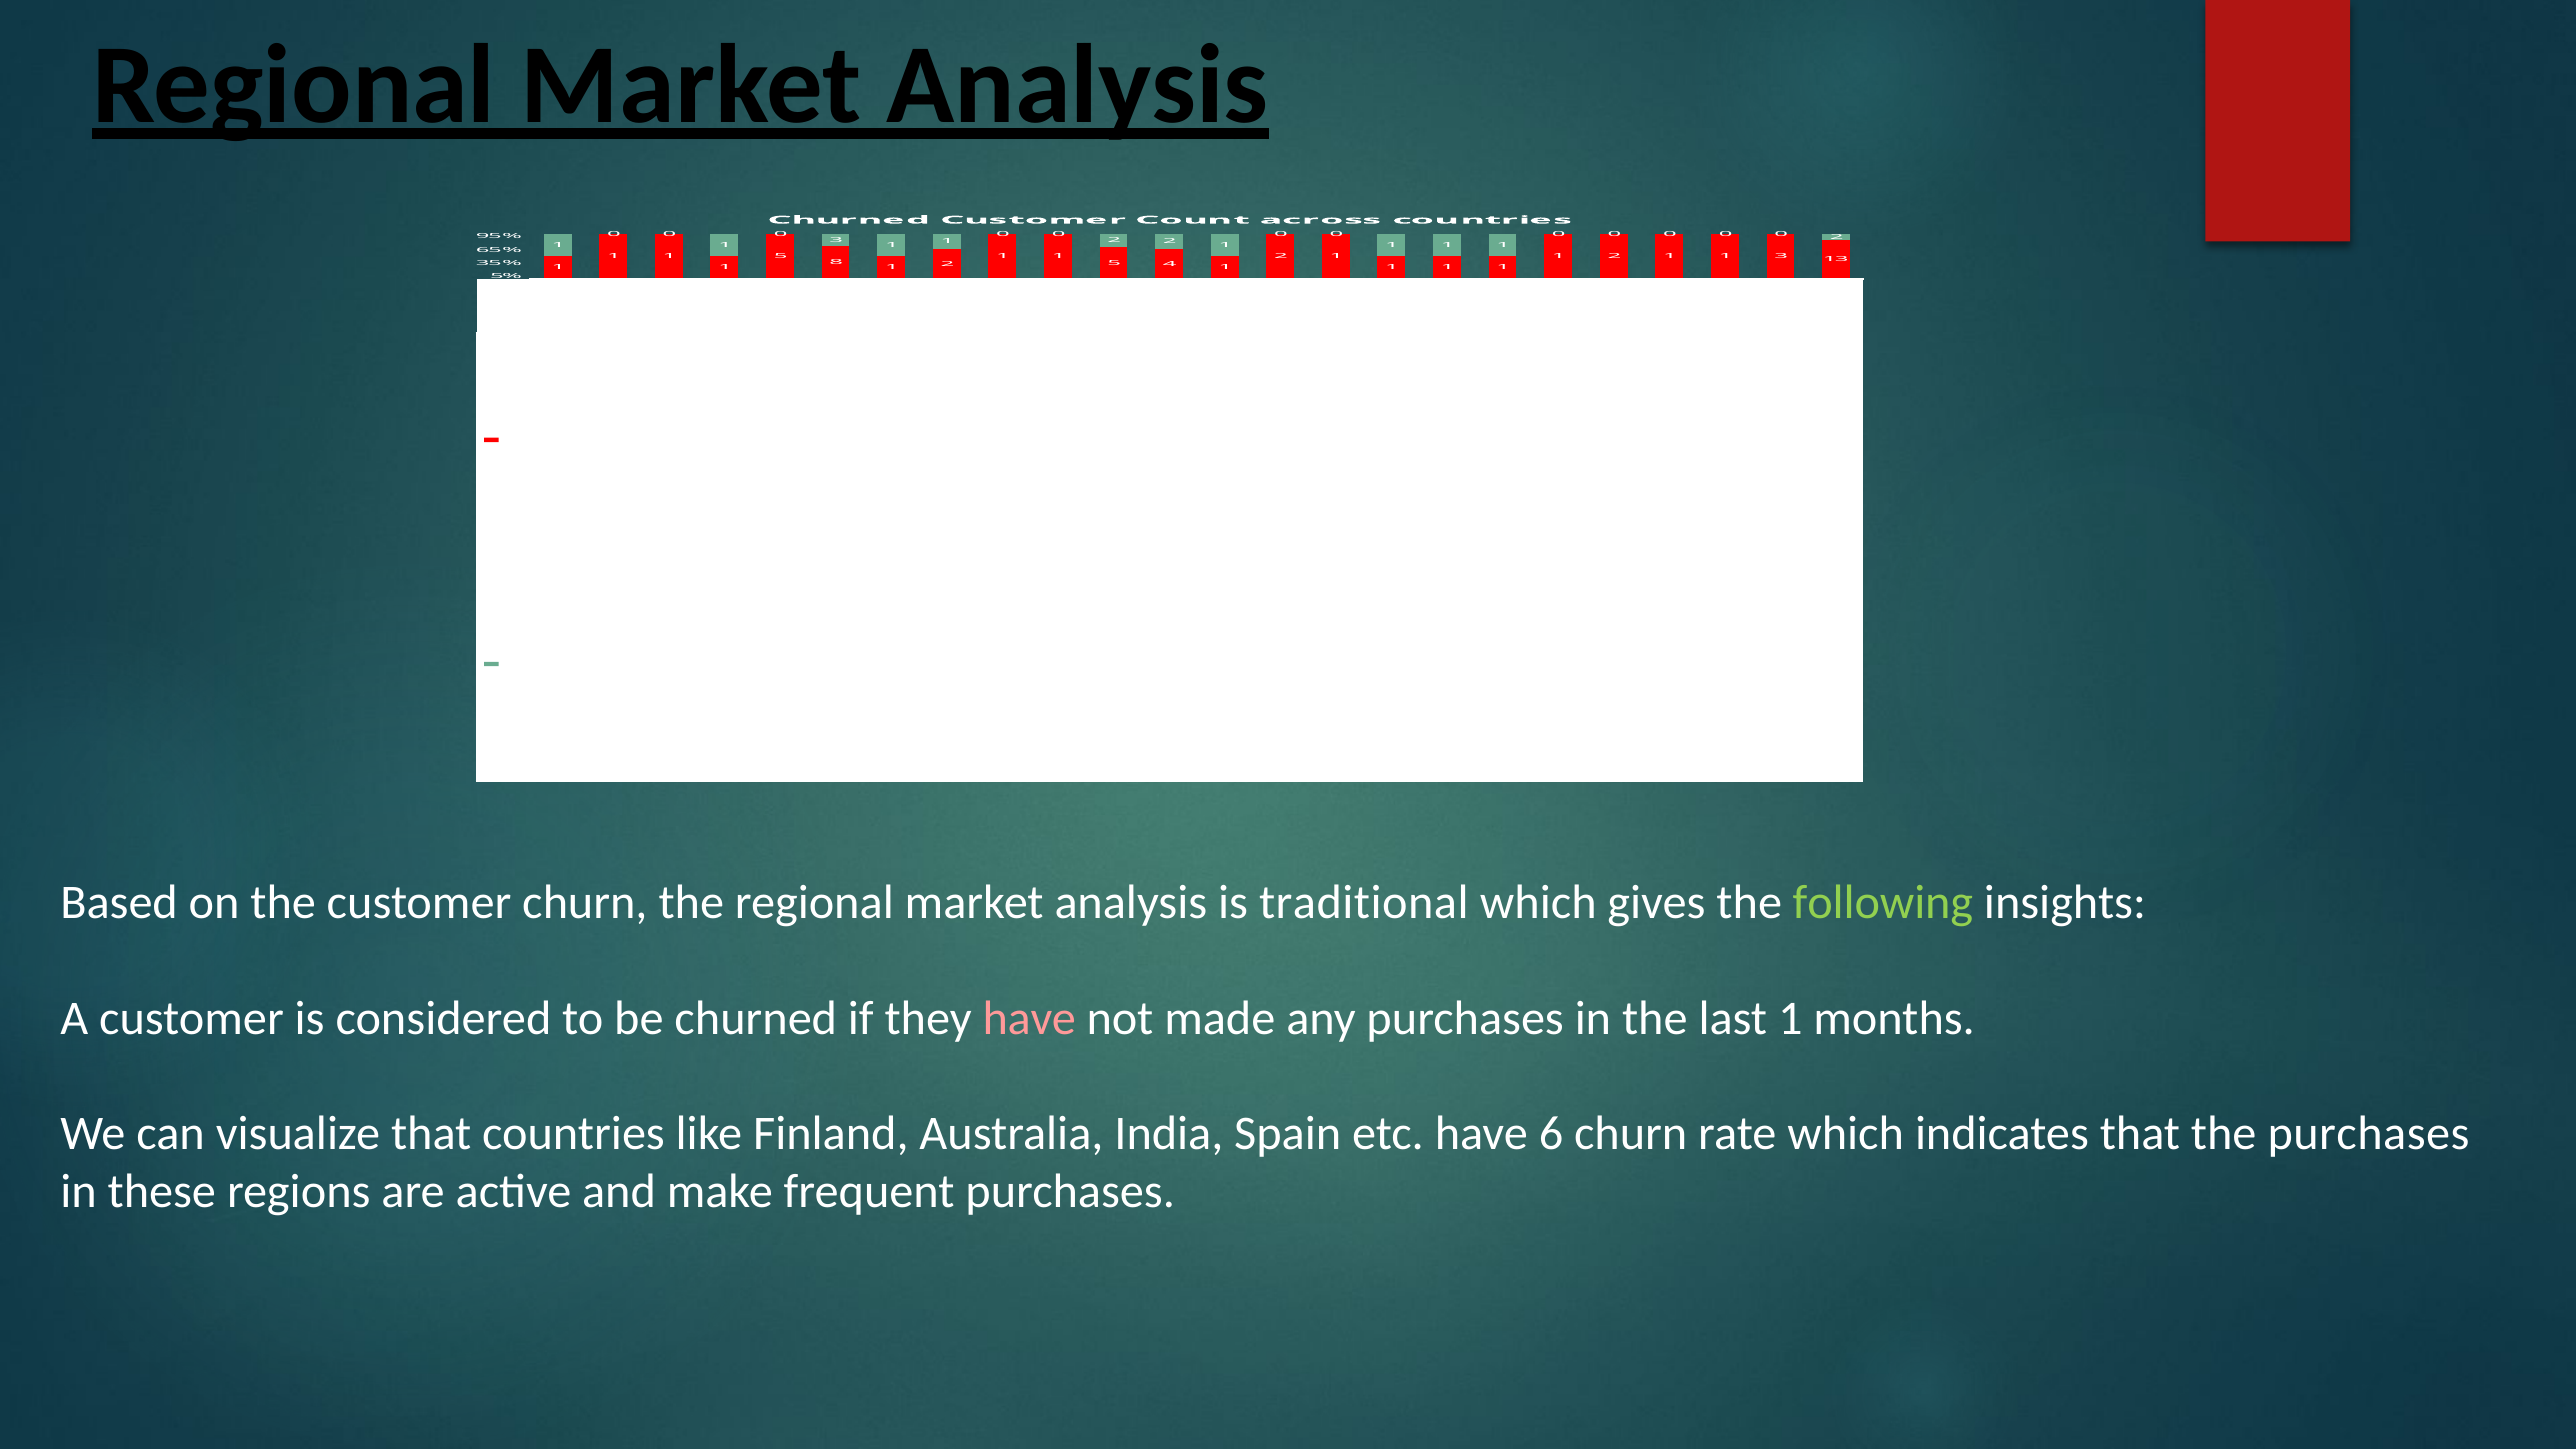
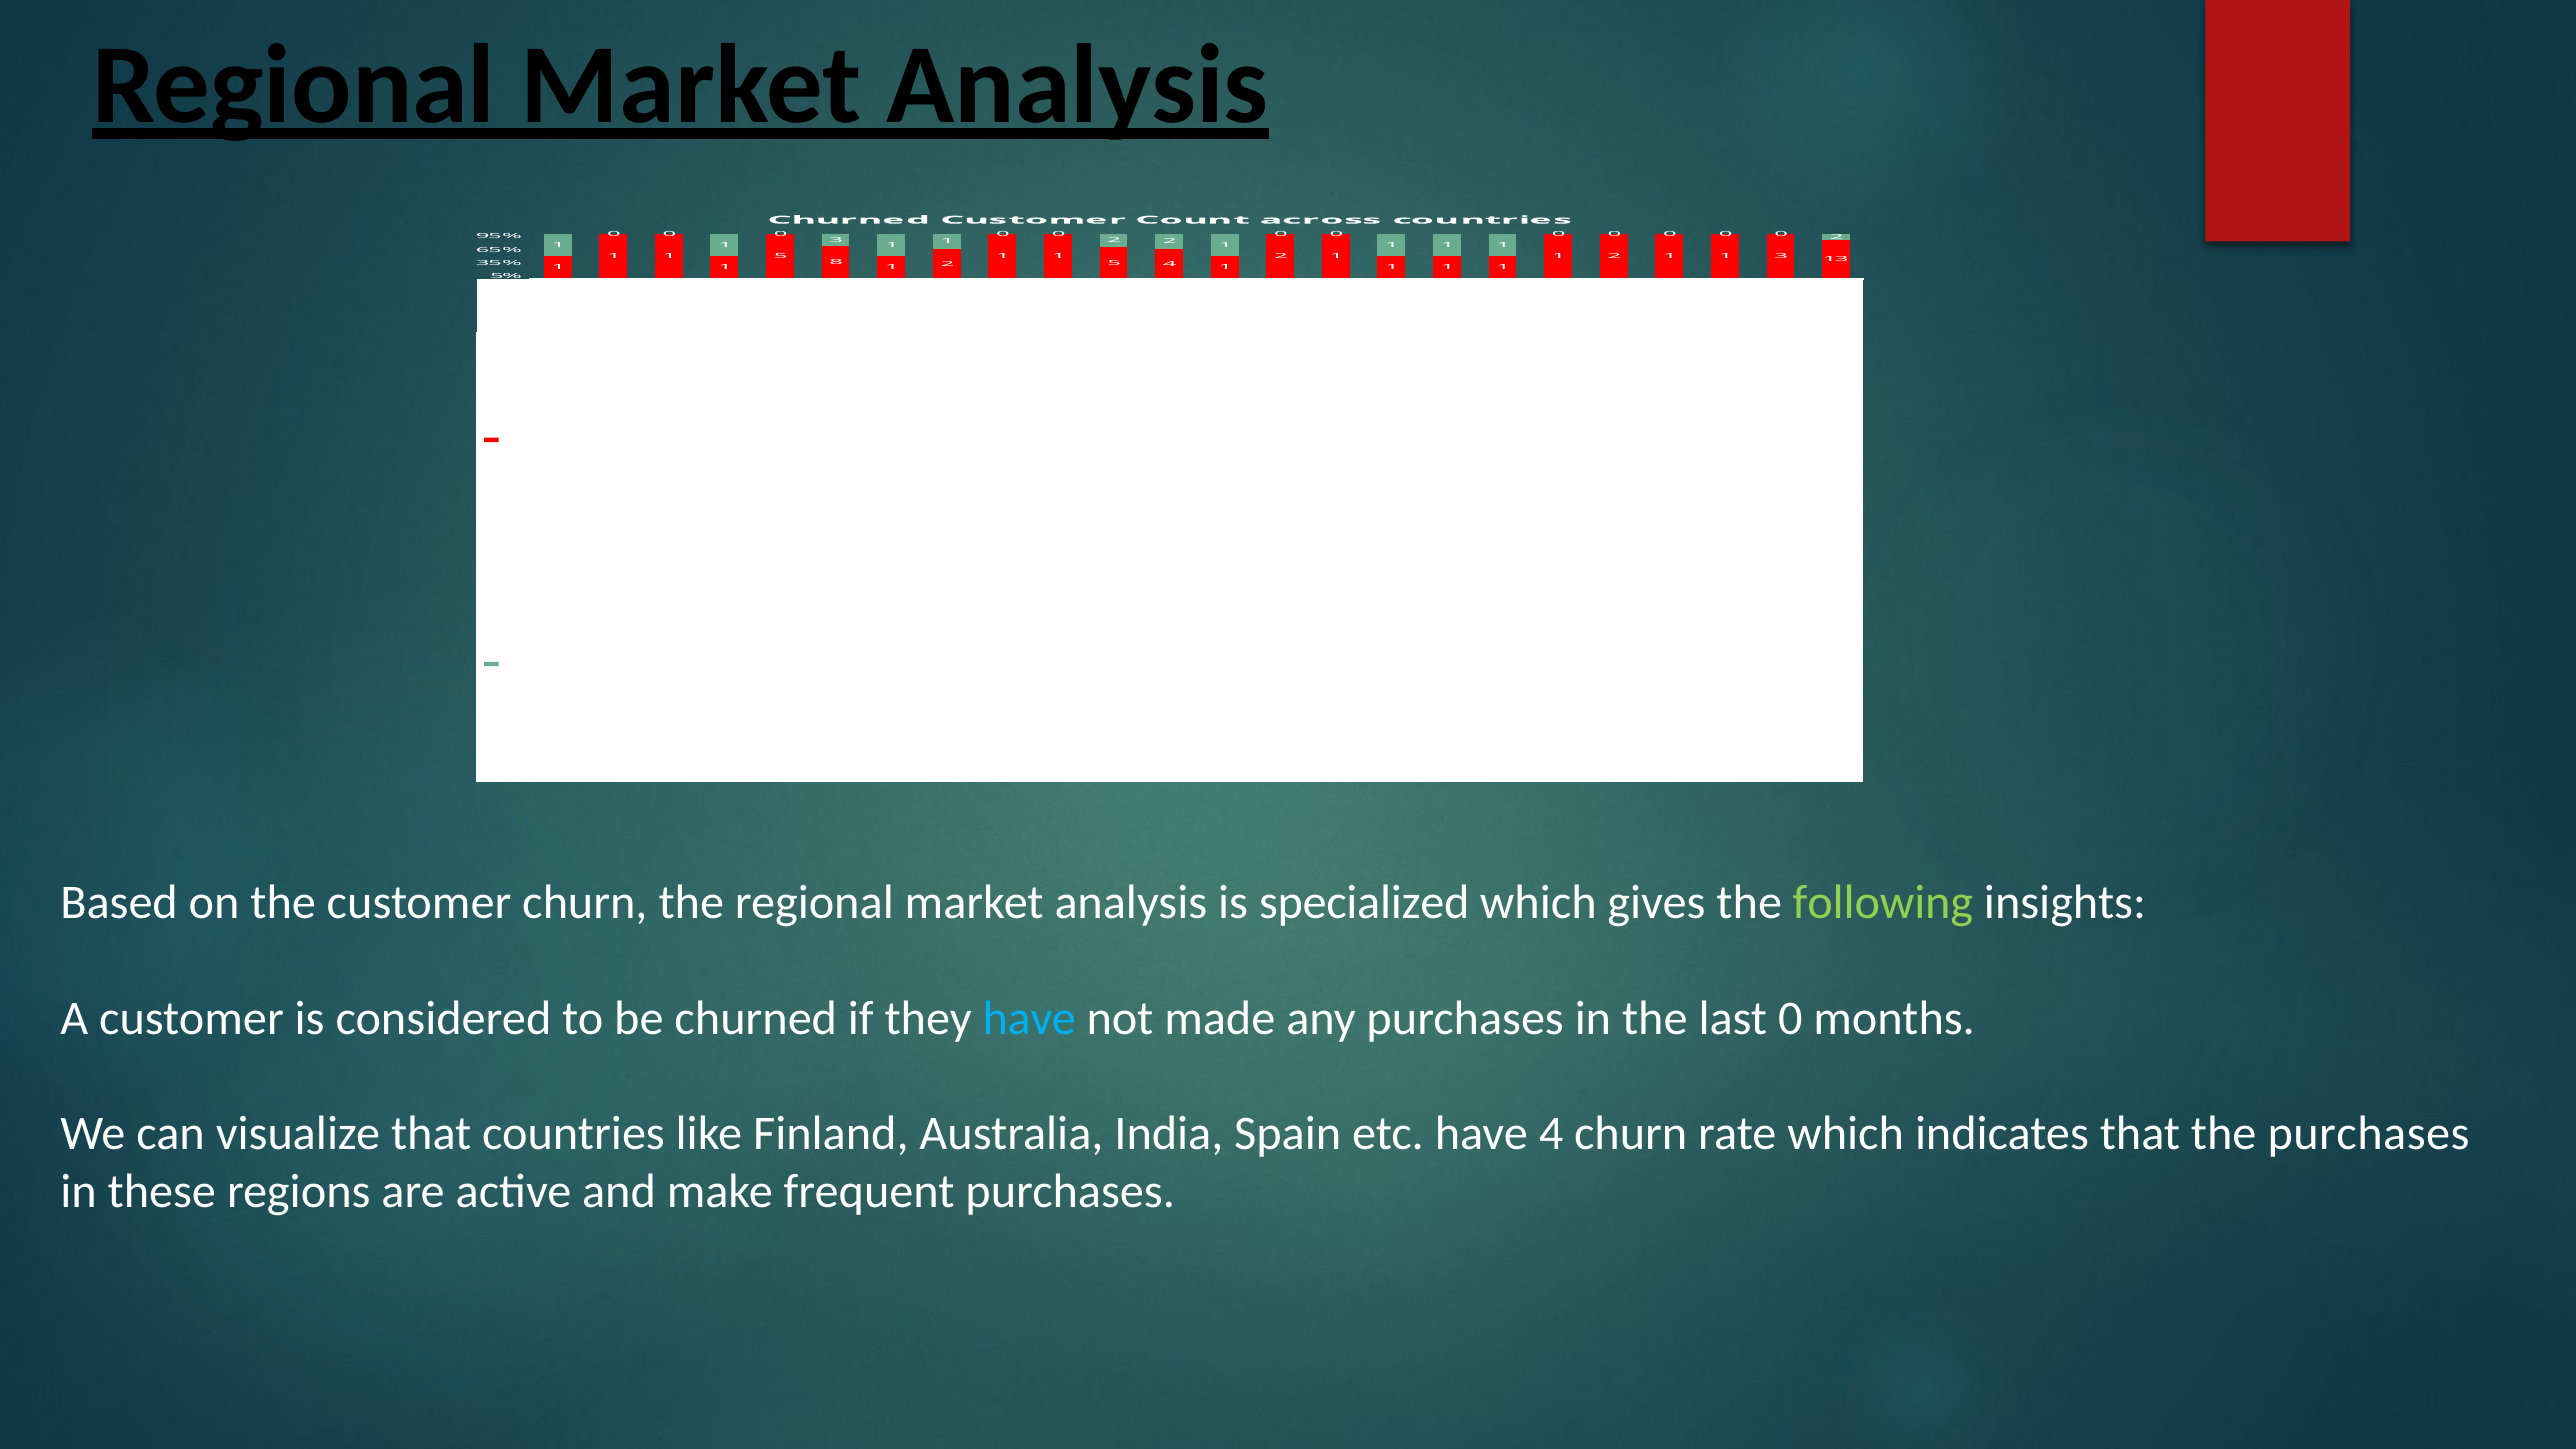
traditional: traditional -> specialized (1364, 902)
have colour: pink -> light blue (1029, 1018)
last 1: 1 -> 0 (1790, 1018)
have 6: 6 -> 4 (1551, 1134)
